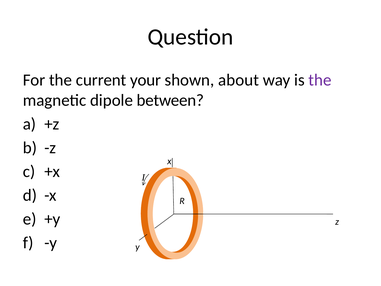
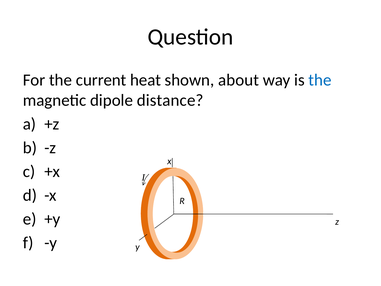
your: your -> heat (146, 80)
the colour: purple -> blue (320, 80)
between: between -> distance (170, 100)
